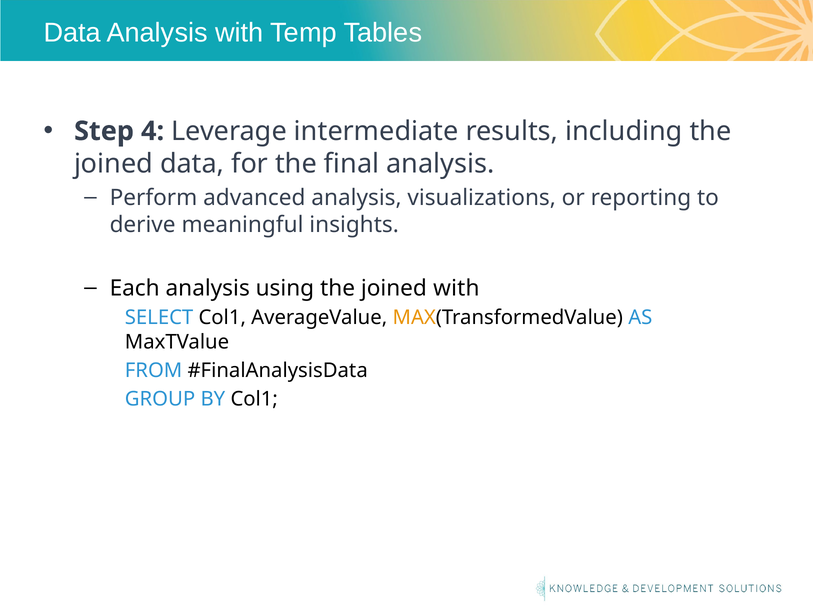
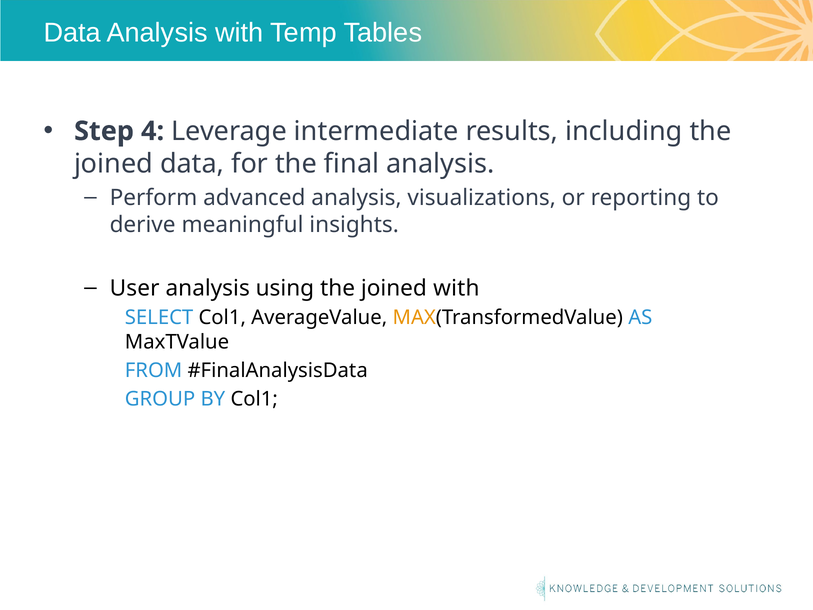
Each: Each -> User (135, 288)
